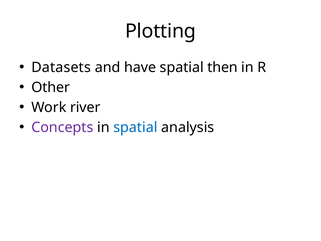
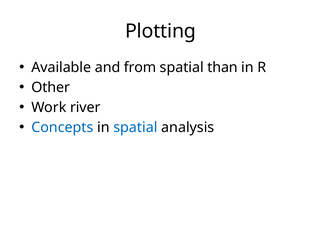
Datasets: Datasets -> Available (61, 67)
have: have -> from (140, 67)
then: then -> than (223, 67)
Concepts colour: purple -> blue (62, 127)
